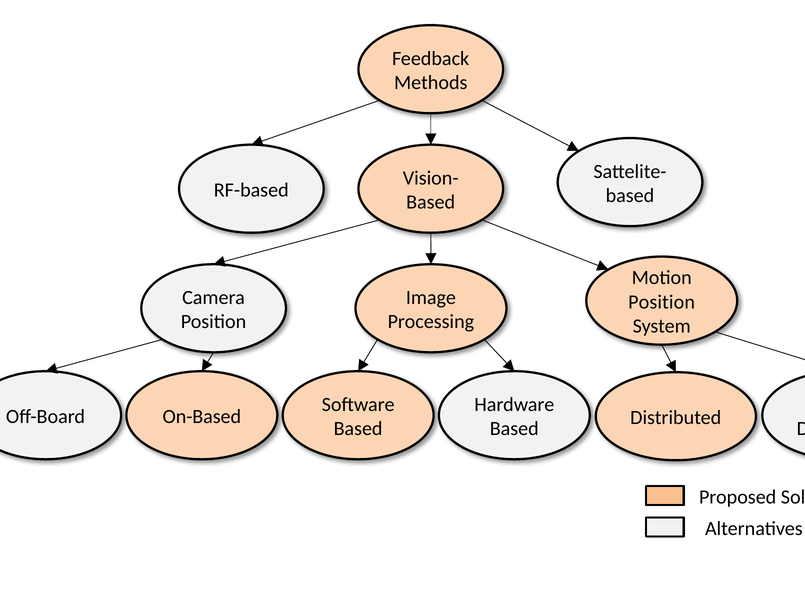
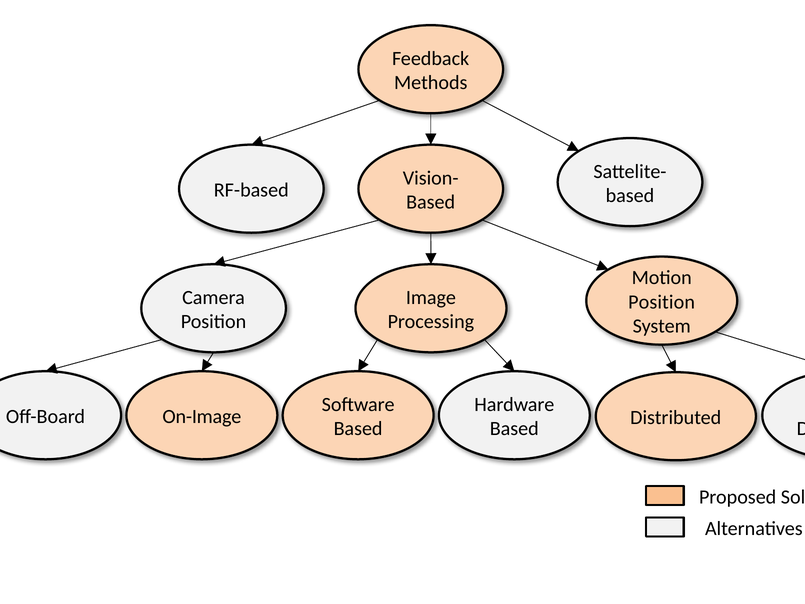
On-Based: On-Based -> On-Image (202, 416)
